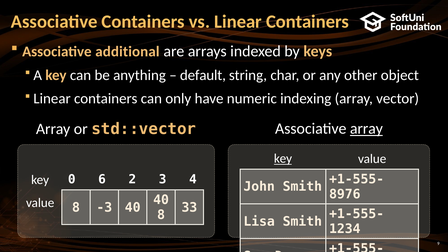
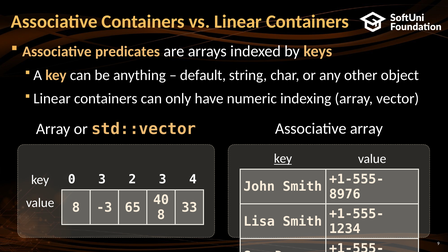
additional: additional -> predicates (128, 51)
array underline: present -> none (366, 129)
0 6: 6 -> 3 (102, 179)
-3 40: 40 -> 65 (133, 207)
